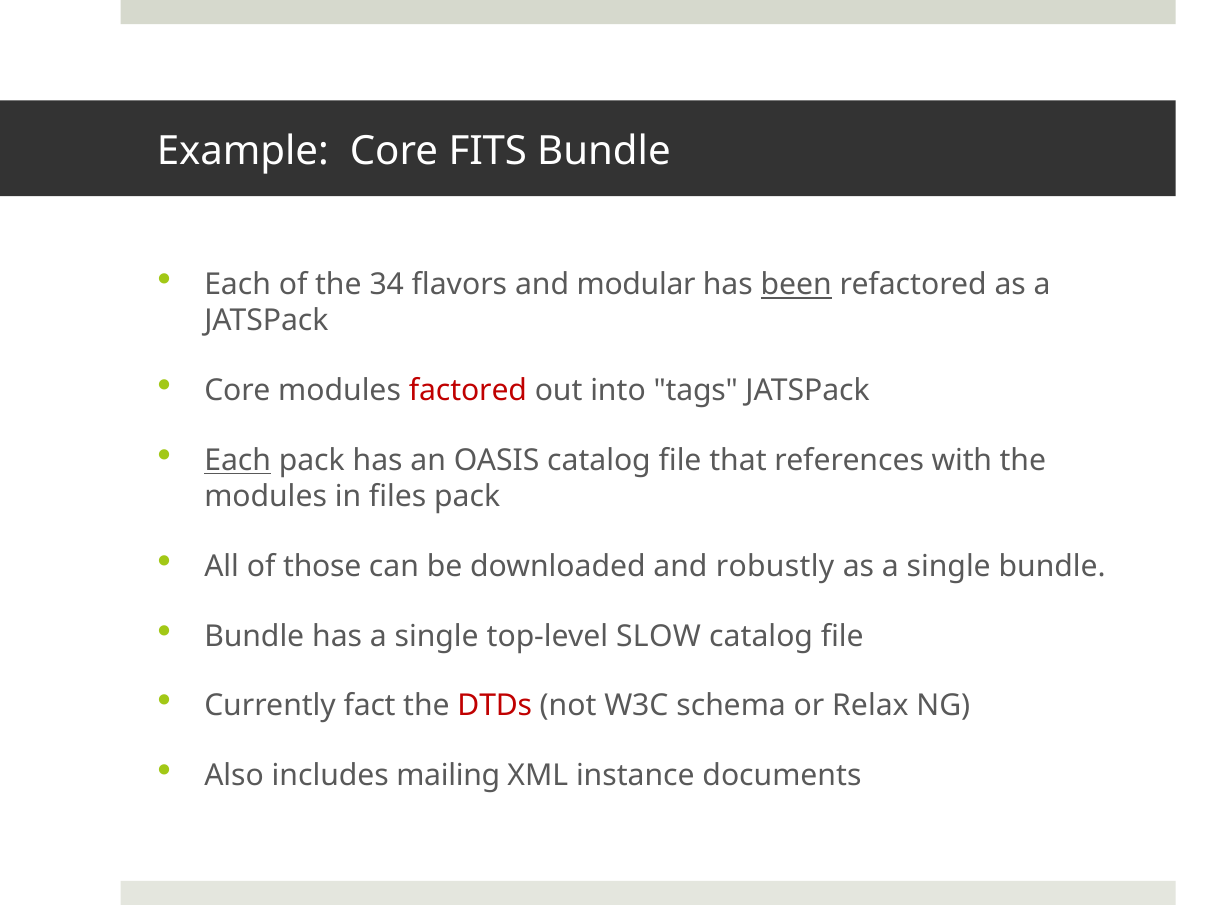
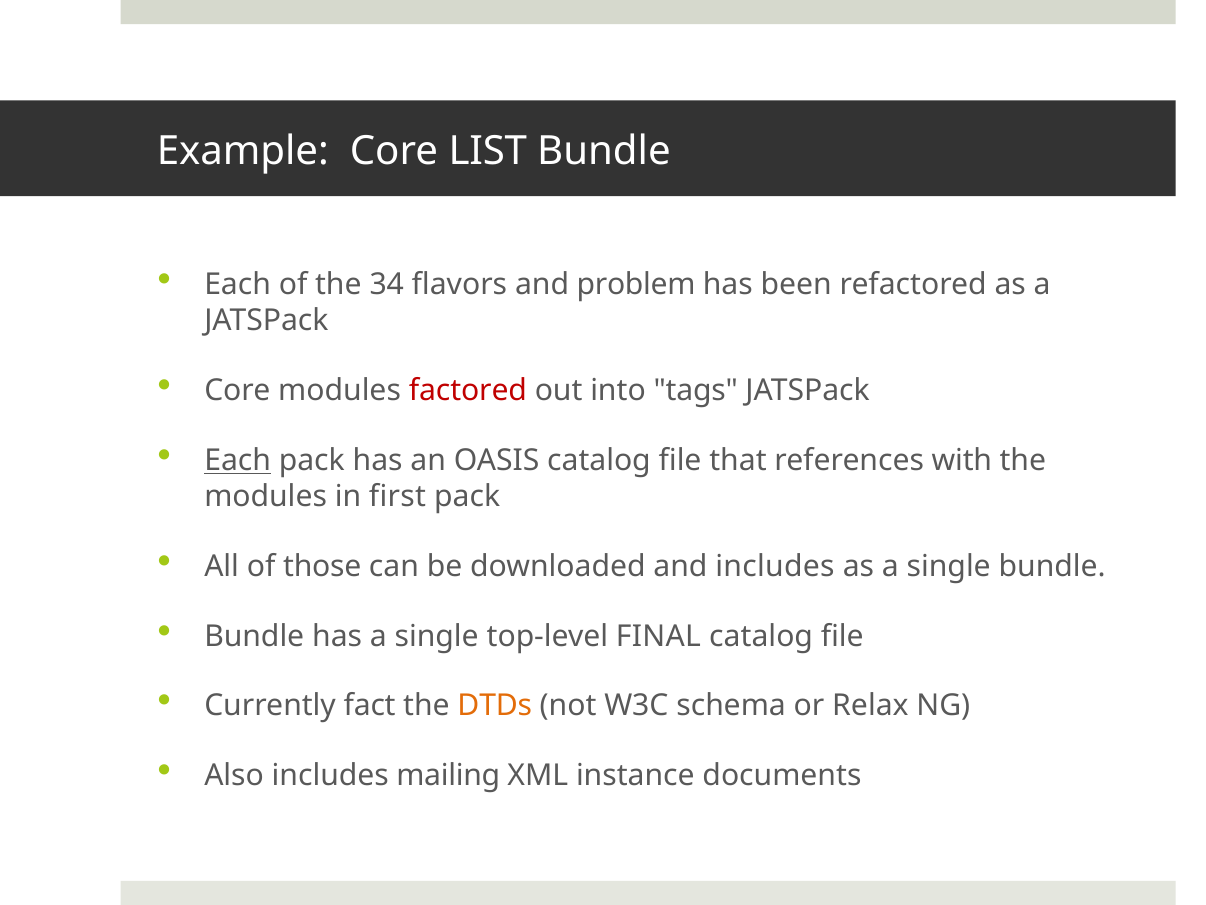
FITS: FITS -> LIST (488, 151)
modular: modular -> problem (636, 285)
been underline: present -> none (796, 285)
files: files -> first (397, 496)
and robustly: robustly -> includes (775, 566)
SLOW: SLOW -> FINAL (659, 636)
DTDs colour: red -> orange (495, 706)
